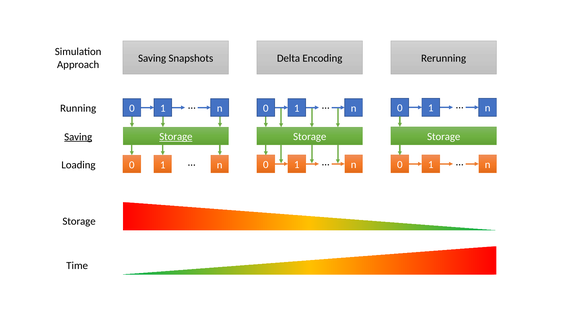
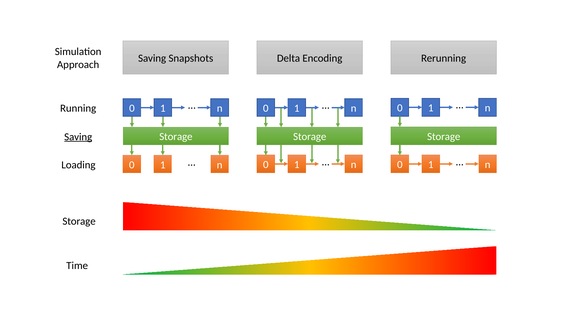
Storage underline: present -> none (176, 137)
